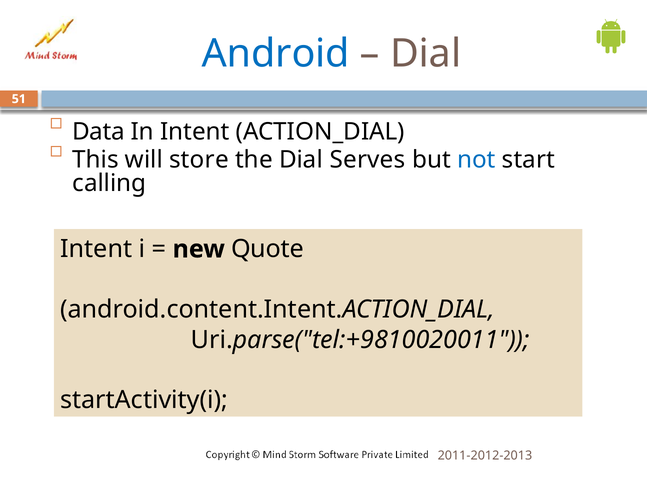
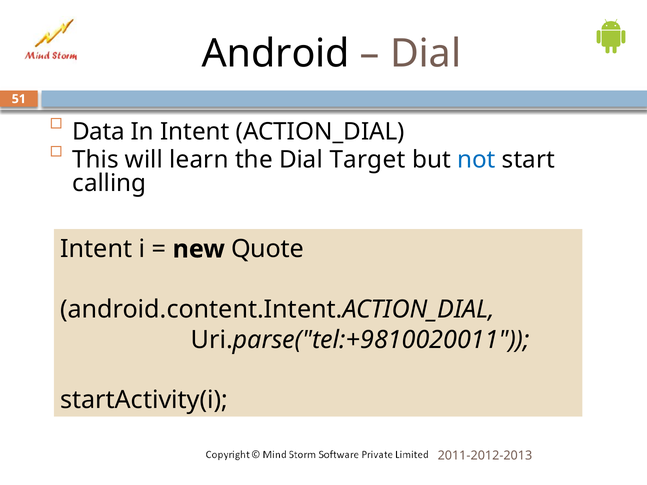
Android colour: blue -> black (276, 54)
store: store -> learn (199, 160)
Serves: Serves -> Target (367, 160)
